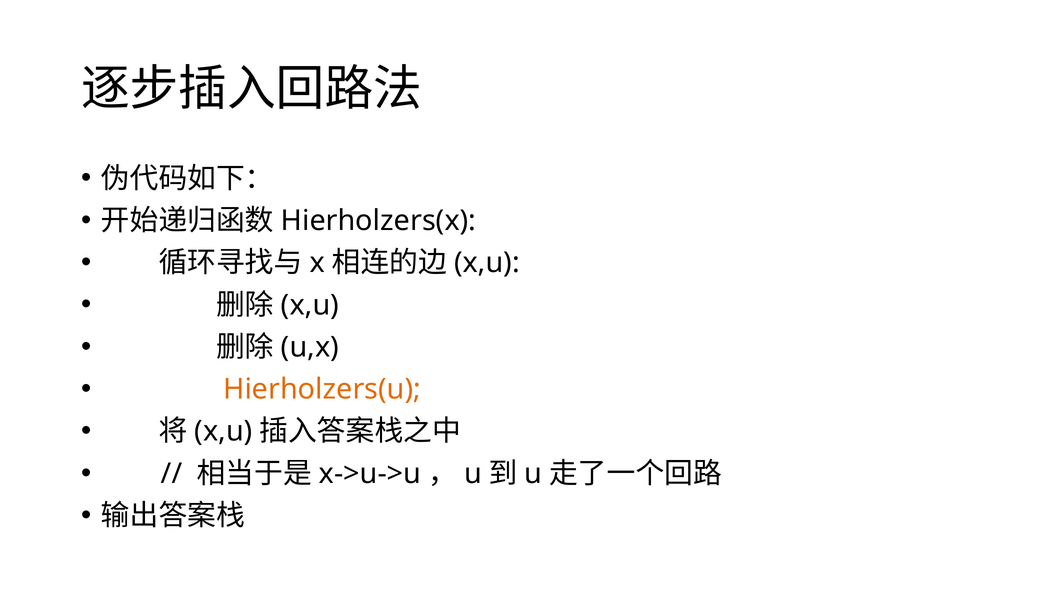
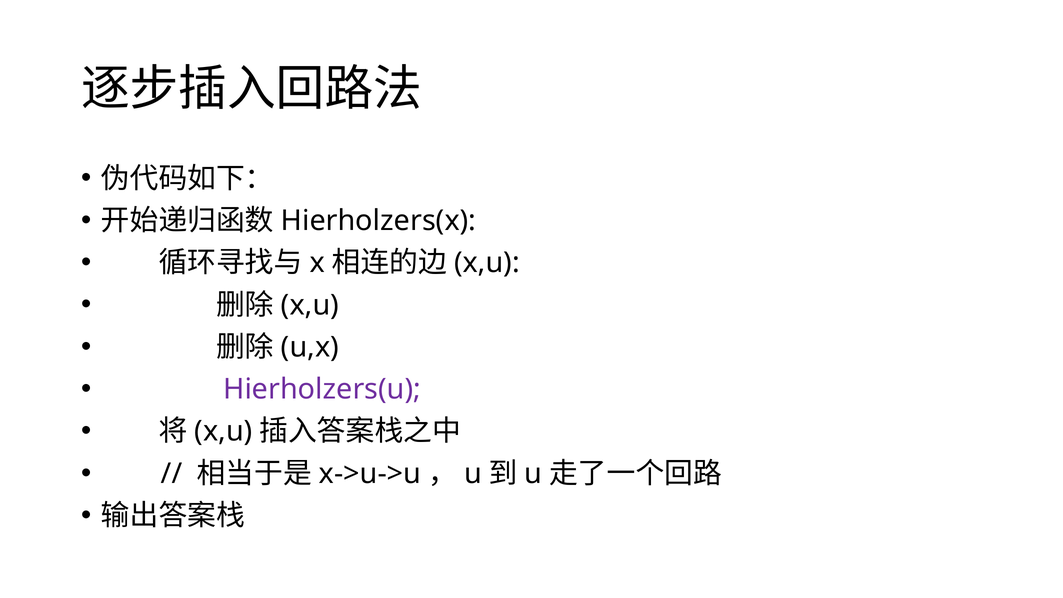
Hierholzers(u colour: orange -> purple (322, 389)
